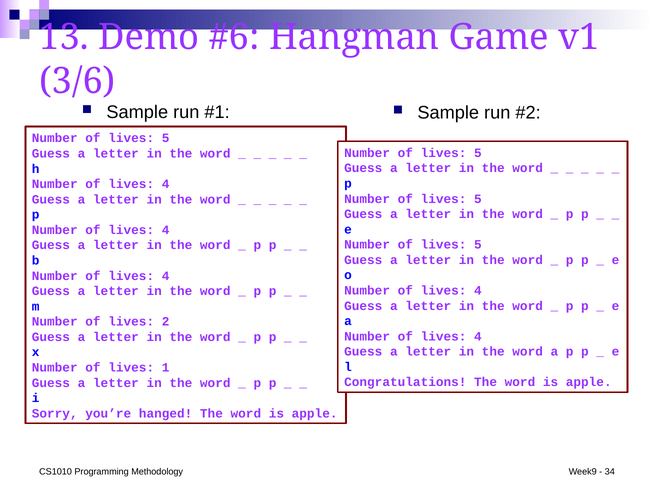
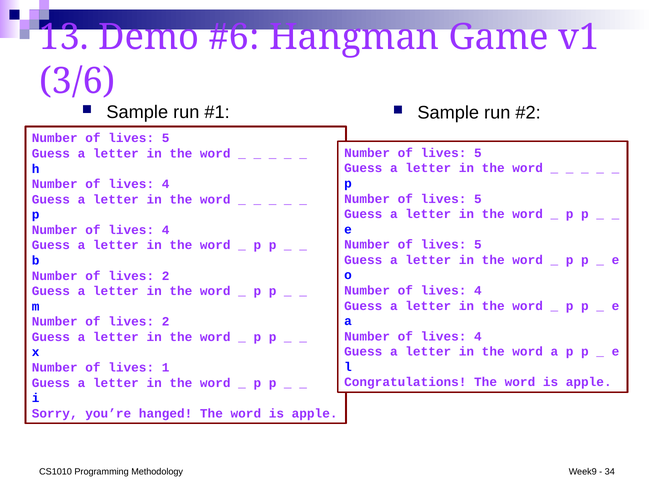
4: 4 -> 2 (166, 276)
